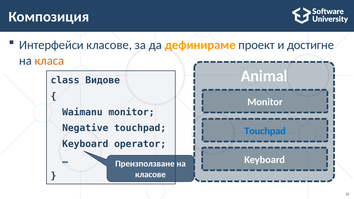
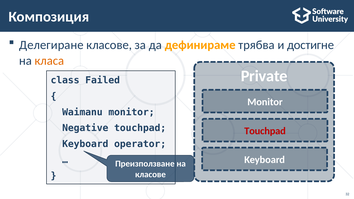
Интерфейси: Интерфейси -> Делегиране (51, 45)
проект: проект -> трябва (257, 45)
Animal: Animal -> Private (264, 76)
Видове: Видове -> Failed (103, 80)
Touchpad colour: blue -> red (265, 131)
